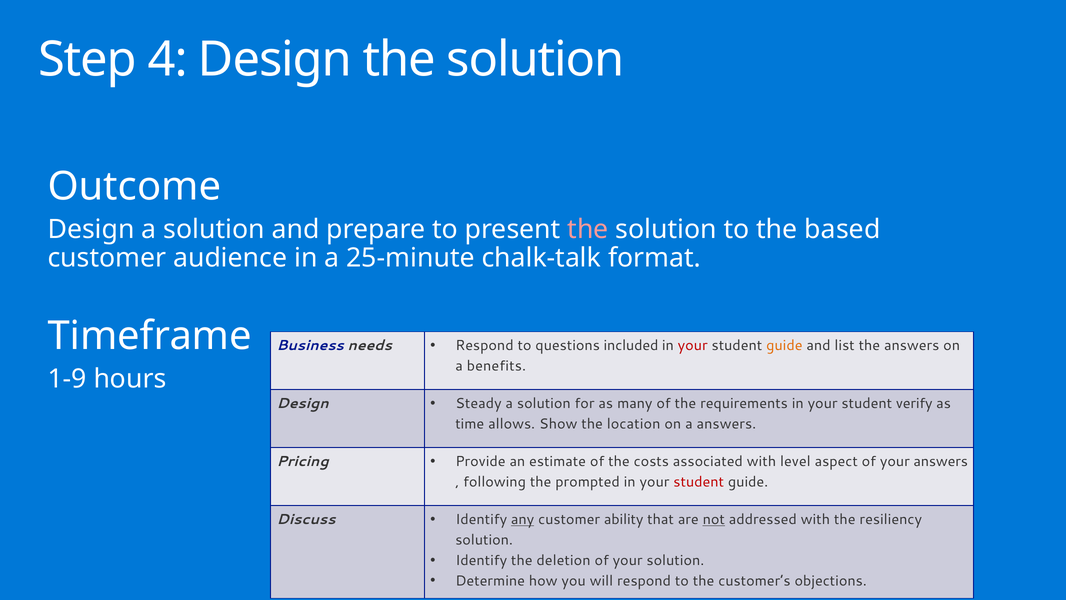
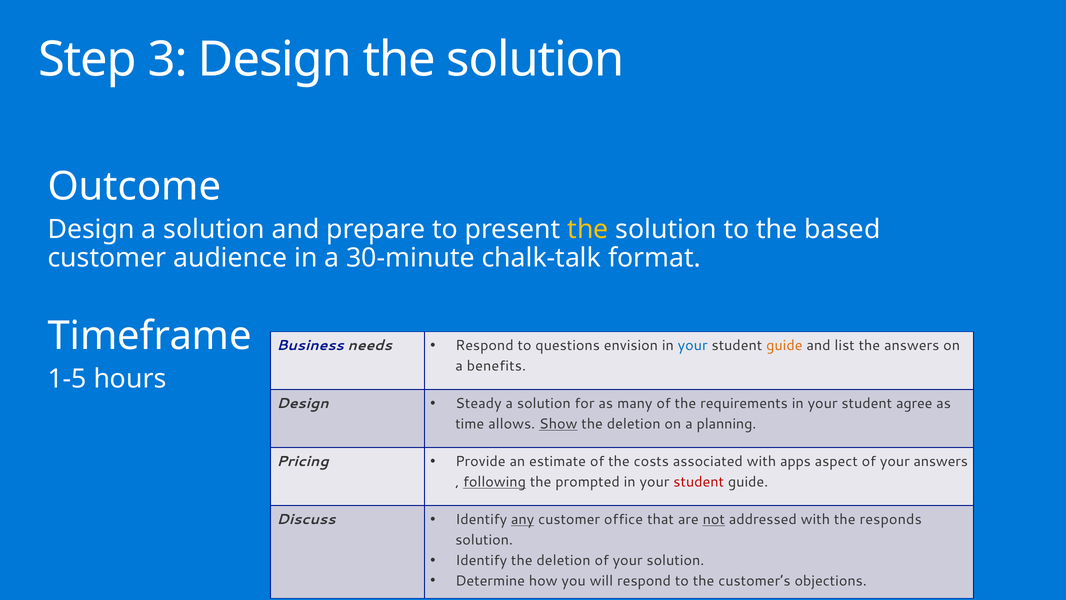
4: 4 -> 3 (168, 59)
the colour: pink -> yellow (588, 229)
25-minute: 25-minute -> 30-minute (410, 258)
included: included -> envision (631, 345)
your colour: red -> blue (693, 345)
1-9: 1-9 -> 1-5 (67, 379)
verify: verify -> agree (914, 403)
Show underline: none -> present (558, 424)
location: location -> deletion (634, 424)
a answers: answers -> planning (726, 424)
level: level -> apps (795, 461)
following underline: none -> present (495, 482)
ability: ability -> office (624, 519)
resiliency: resiliency -> responds (891, 519)
